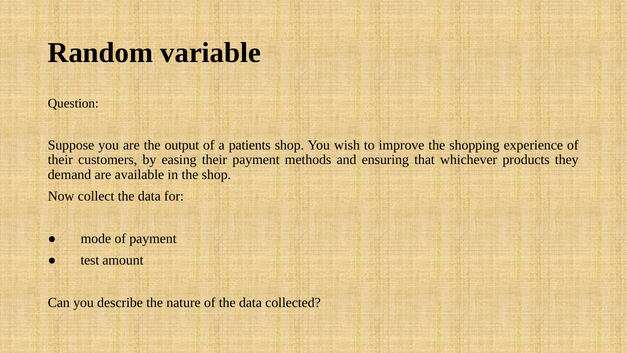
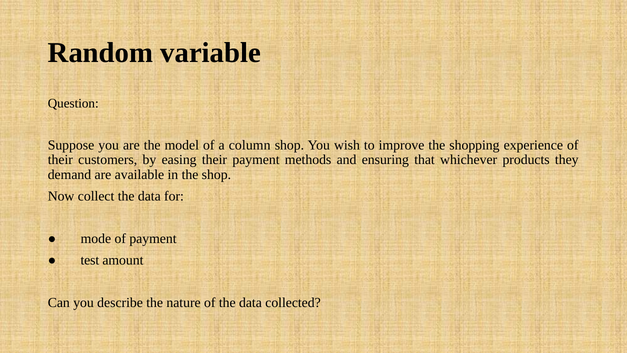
output: output -> model (182, 145)
patients: patients -> column (250, 145)
